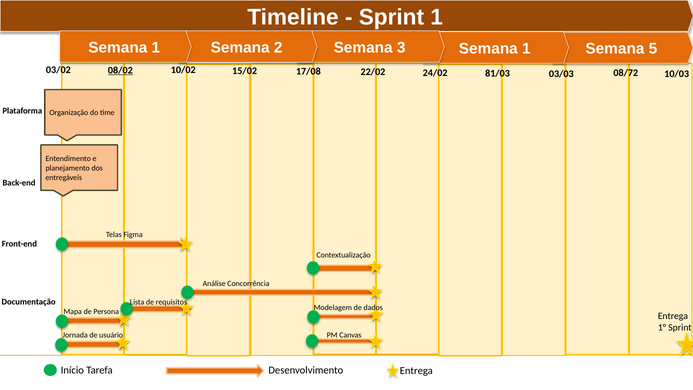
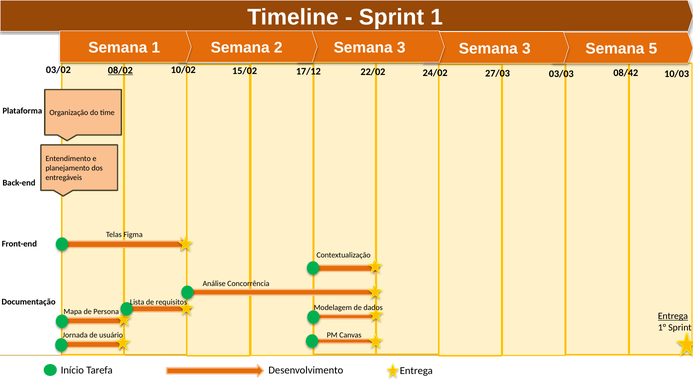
1: 1 -> 3 (526, 48)
17/08: 17/08 -> 17/12 (308, 71)
81/03: 81/03 -> 27/03 (498, 73)
08/72: 08/72 -> 08/42 (626, 73)
Entrega underline: none -> present (673, 316)
